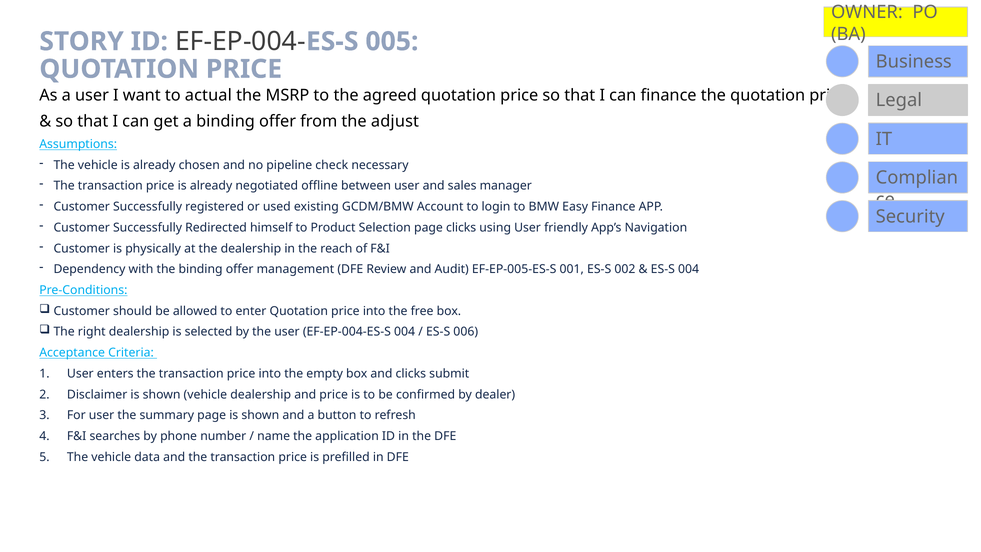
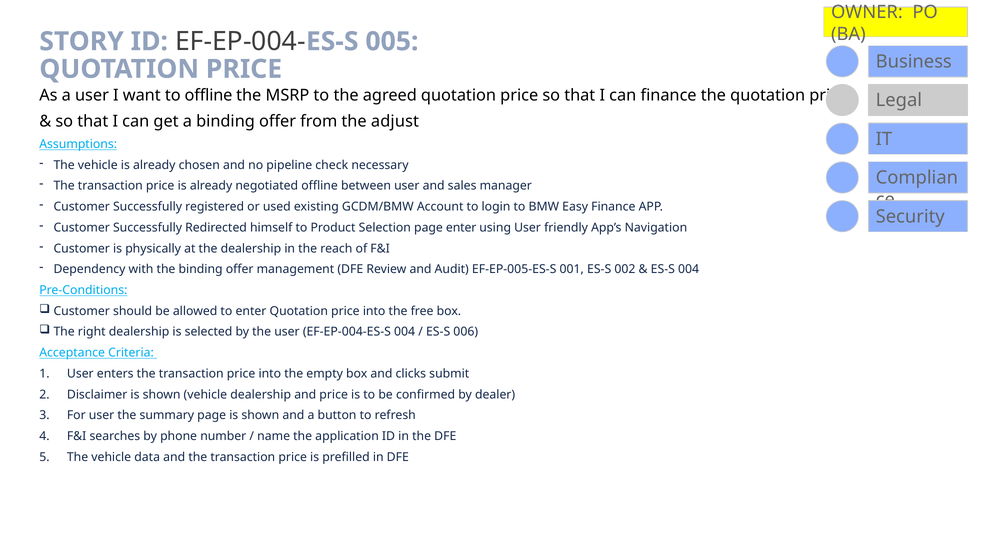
to actual: actual -> offline (209, 95)
page clicks: clicks -> enter (461, 228)
